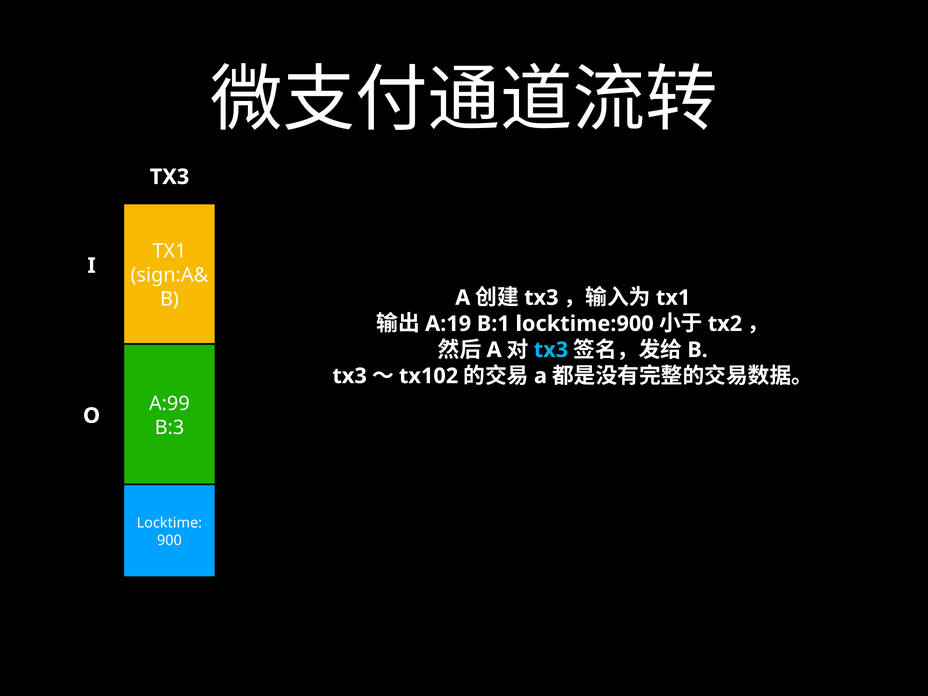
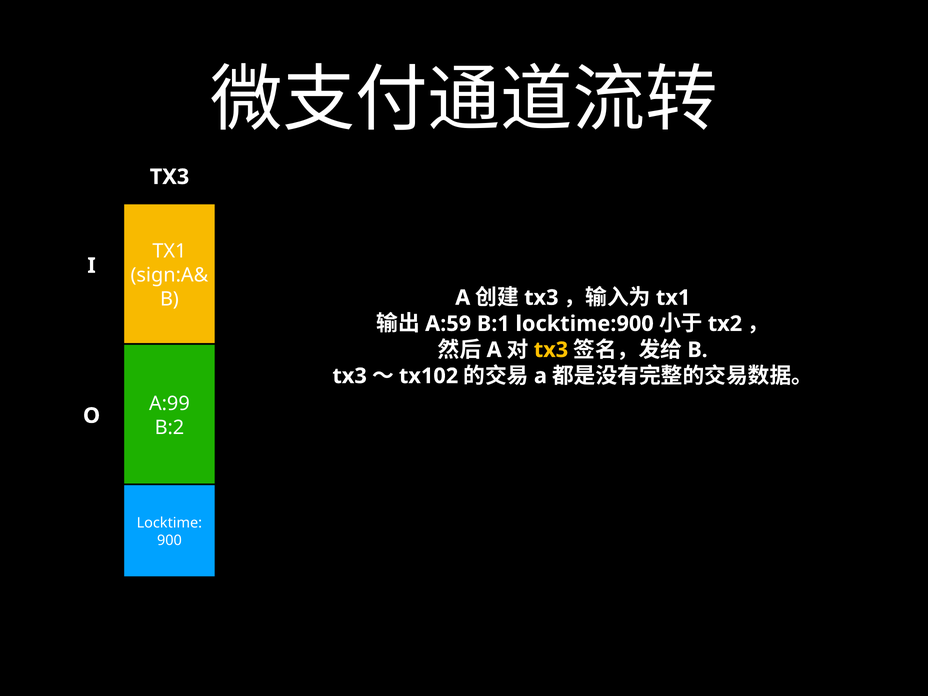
A:19: A:19 -> A:59 (448, 324)
tx3 colour: light blue -> yellow (551, 350)
B:3: B:3 -> B:2 (169, 427)
